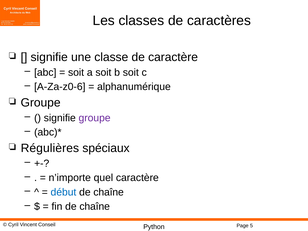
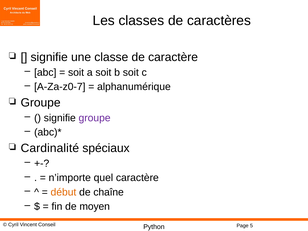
A-Za-z0-6: A-Za-z0-6 -> A-Za-z0-7 (60, 87)
Régulières: Régulières -> Cardinalité (50, 148)
début colour: blue -> orange (63, 192)
fin de chaîne: chaîne -> moyen (95, 207)
